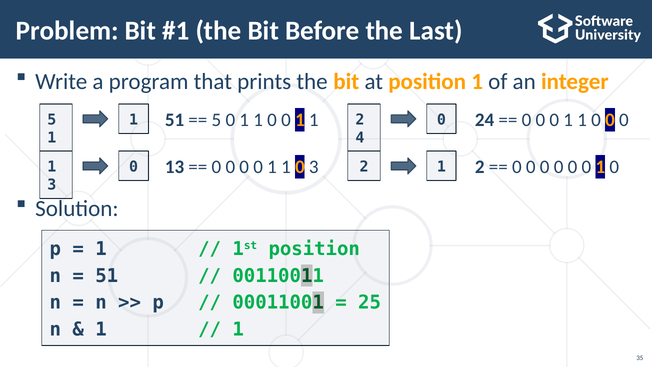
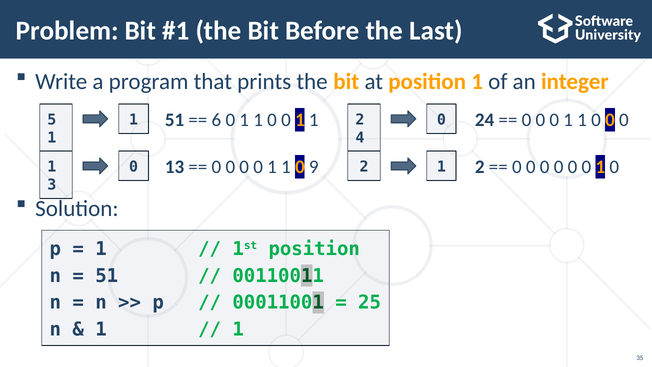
5: 5 -> 6 (216, 120)
0 3: 3 -> 9 (314, 167)
